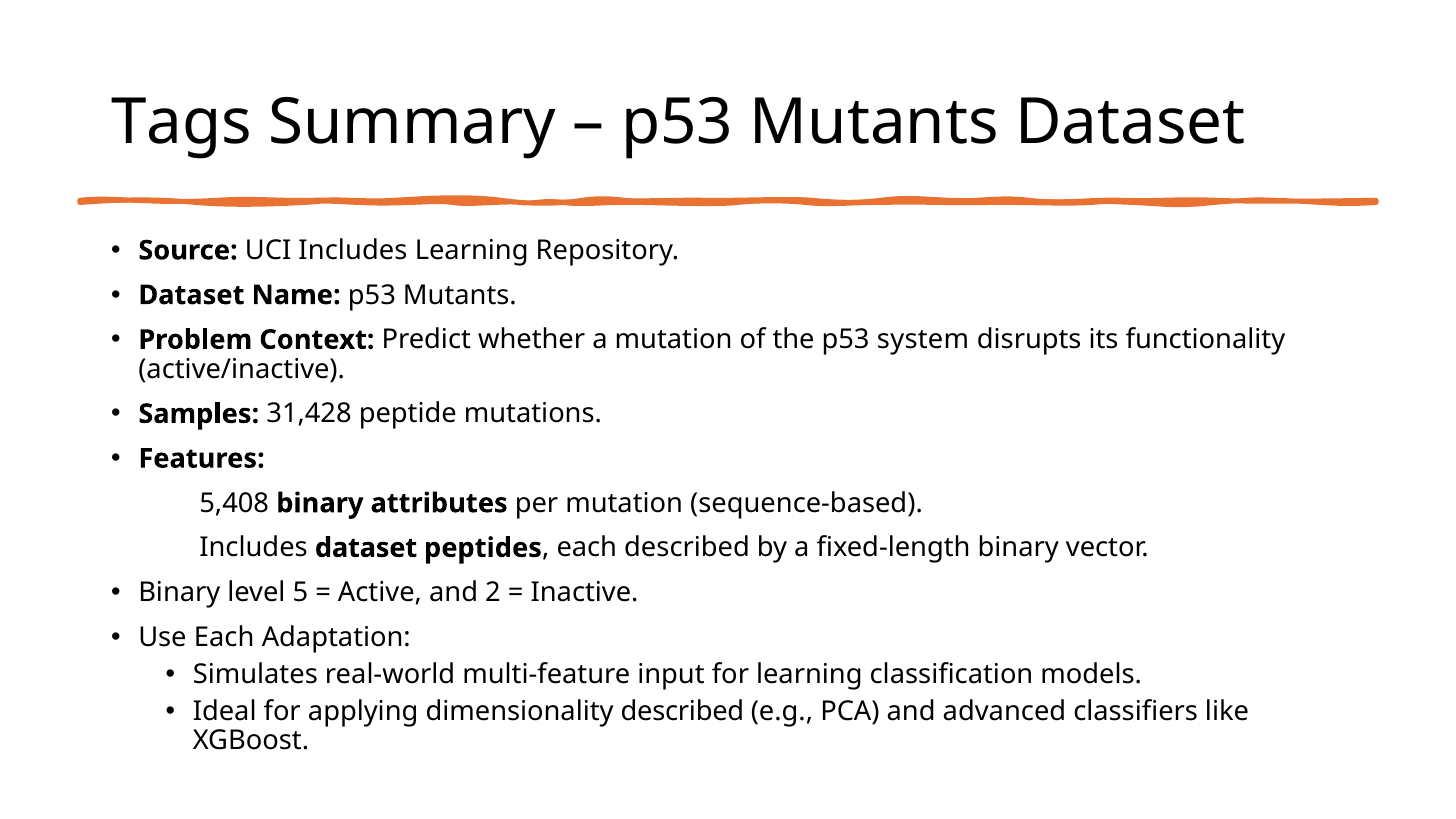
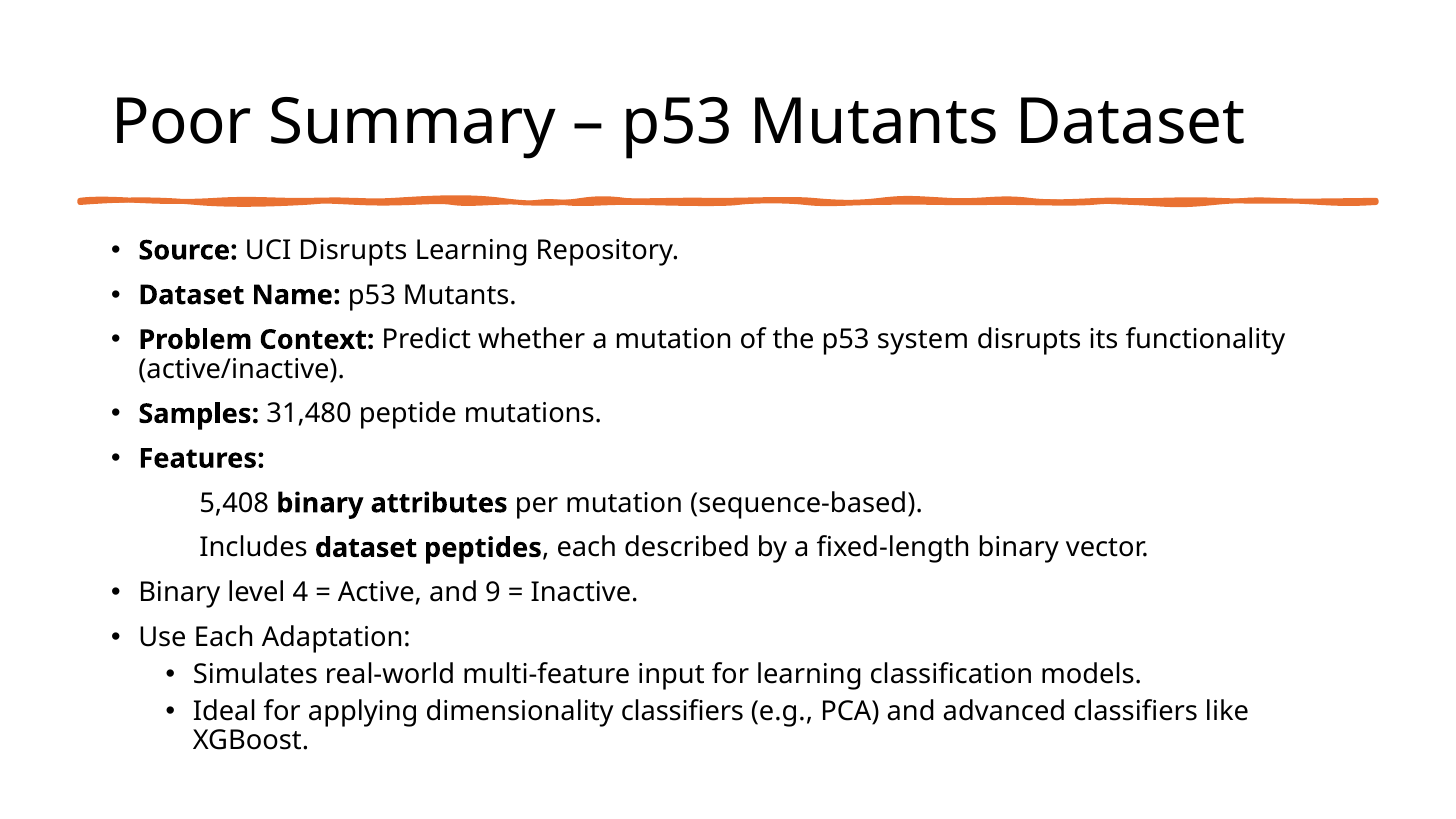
Tags: Tags -> Poor (182, 122)
UCI Includes: Includes -> Disrupts (353, 250)
31,428: 31,428 -> 31,480 (309, 414)
5: 5 -> 4 (300, 593)
2: 2 -> 9 (493, 593)
dimensionality described: described -> classifiers (682, 711)
